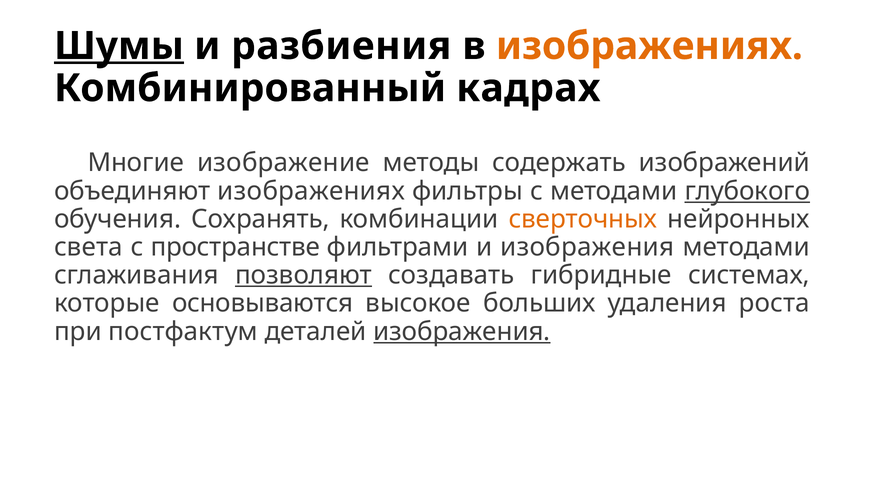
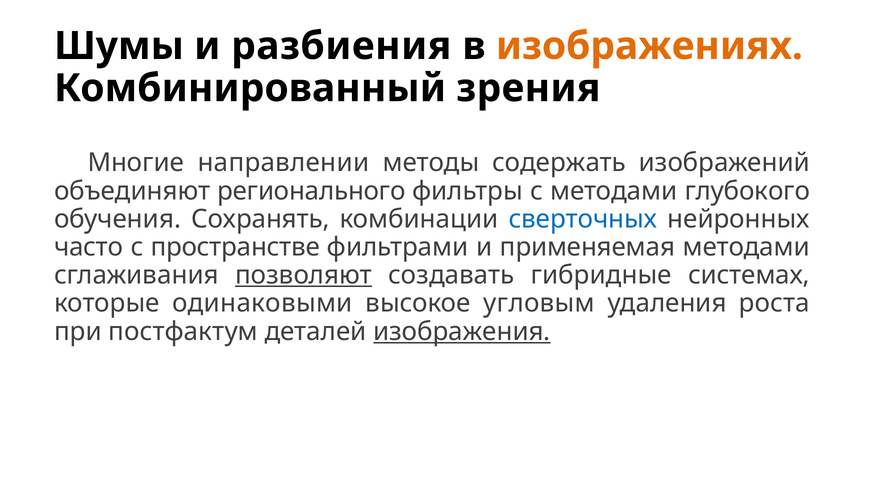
Шумы underline: present -> none (119, 46)
кадрах: кадрах -> зрения (528, 88)
изображение: изображение -> направлении (283, 163)
объединяют изображениях: изображениях -> регионального (311, 191)
глубокого underline: present -> none (747, 191)
сверточных colour: orange -> blue (583, 219)
света: света -> часто (89, 247)
и изображения: изображения -> применяемая (587, 247)
основываются: основываются -> одинаковыми (262, 303)
больших: больших -> угловым (539, 303)
